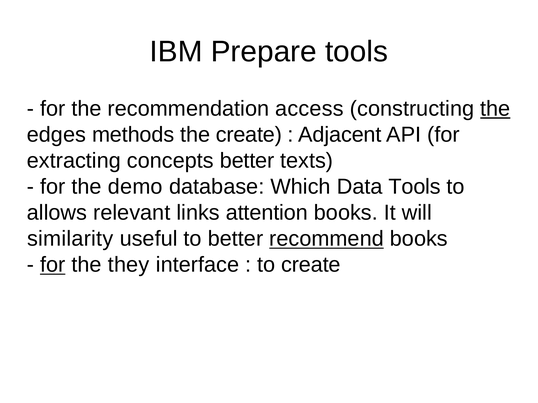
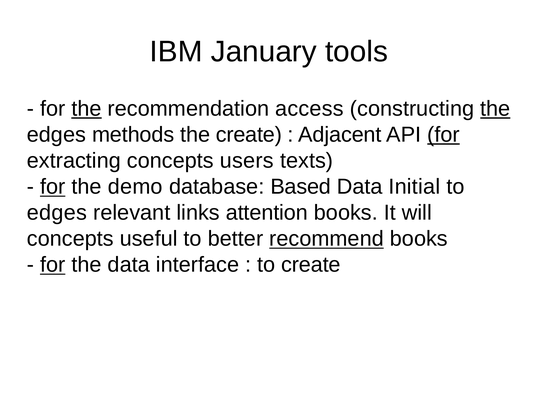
Prepare: Prepare -> January (264, 52)
the underline: none -> present (86, 109)
for underline: none -> present (443, 135)
concepts better: better -> users (247, 161)
for underline: none -> present (53, 187)
Which: Which -> Based (301, 187)
Data Tools: Tools -> Initial (414, 187)
allows: allows -> edges (57, 213)
similarity: similarity -> concepts (70, 239)
the they: they -> data (129, 265)
